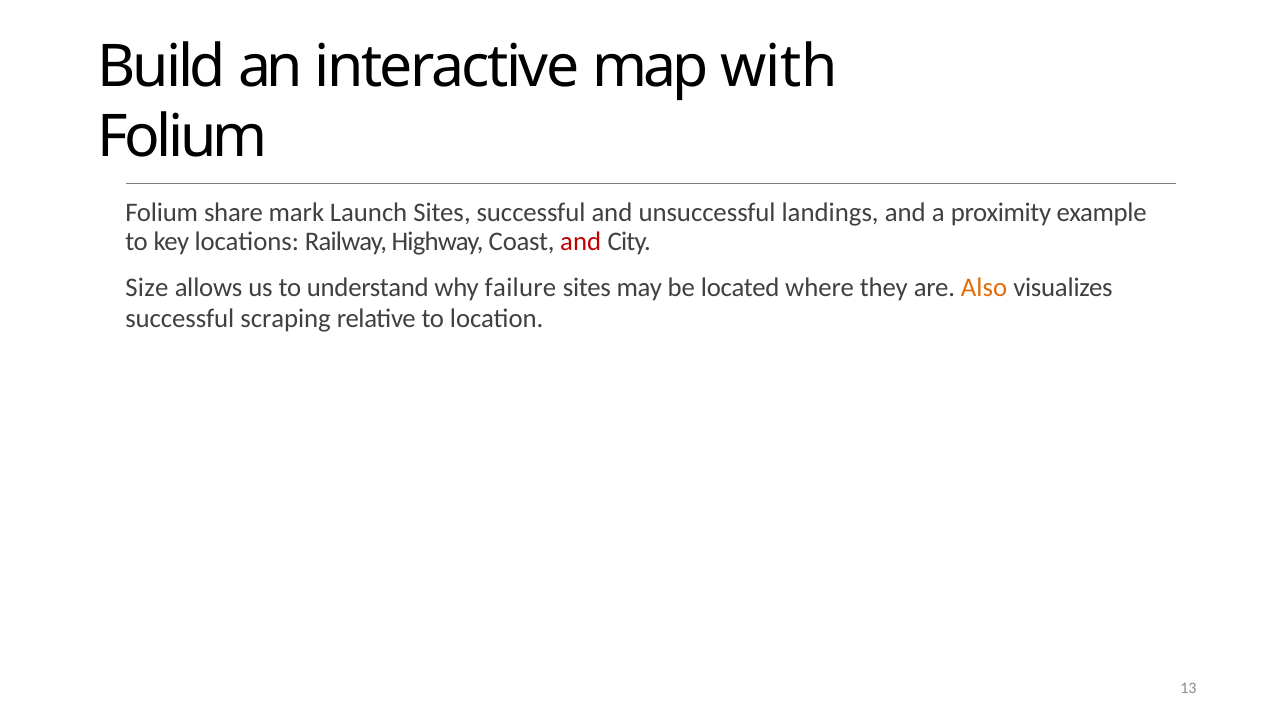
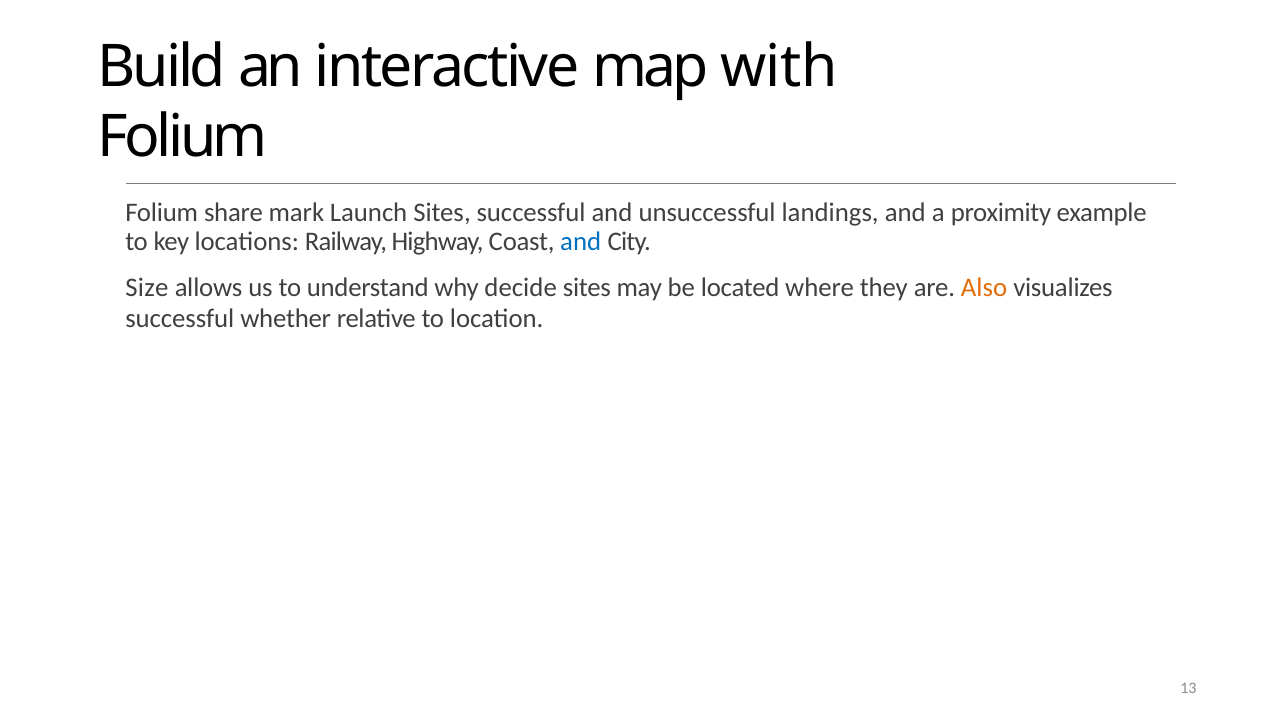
and colour: red -> blue (581, 242)
failure: failure -> decide (521, 287)
scraping: scraping -> whether (286, 318)
